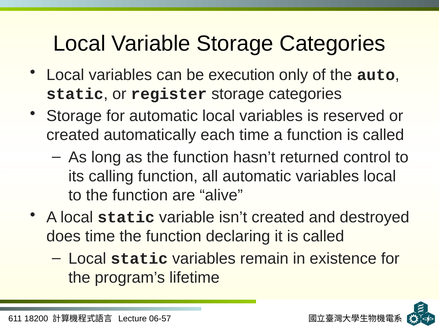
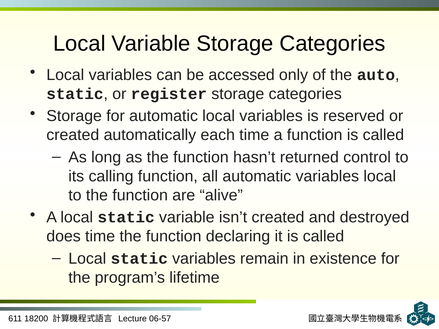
execution: execution -> accessed (242, 75)
